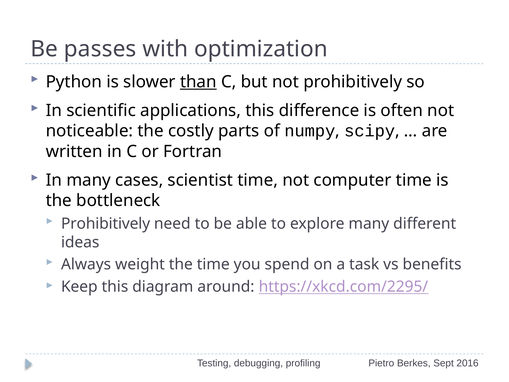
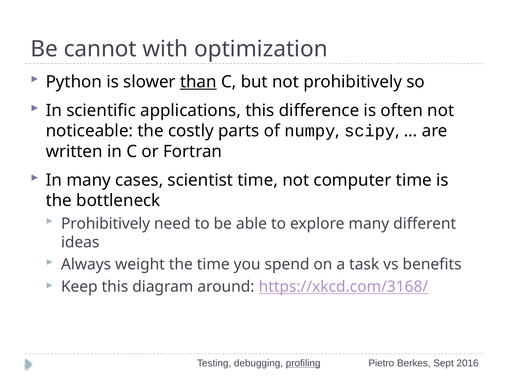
passes: passes -> cannot (100, 49)
https://xkcd.com/2295/: https://xkcd.com/2295/ -> https://xkcd.com/3168/ (343, 286)
profiling underline: none -> present (303, 363)
